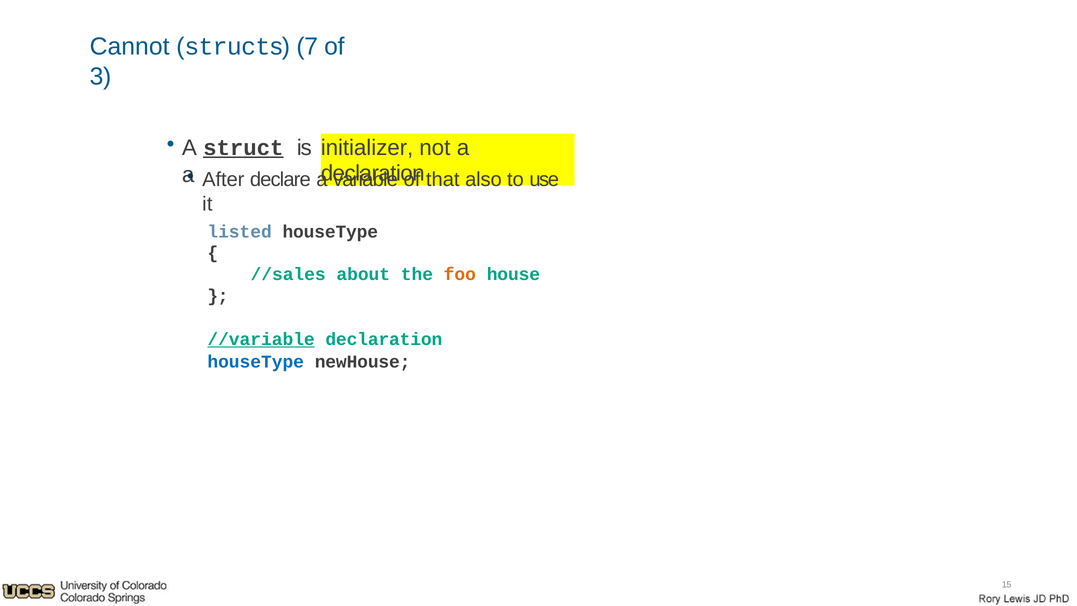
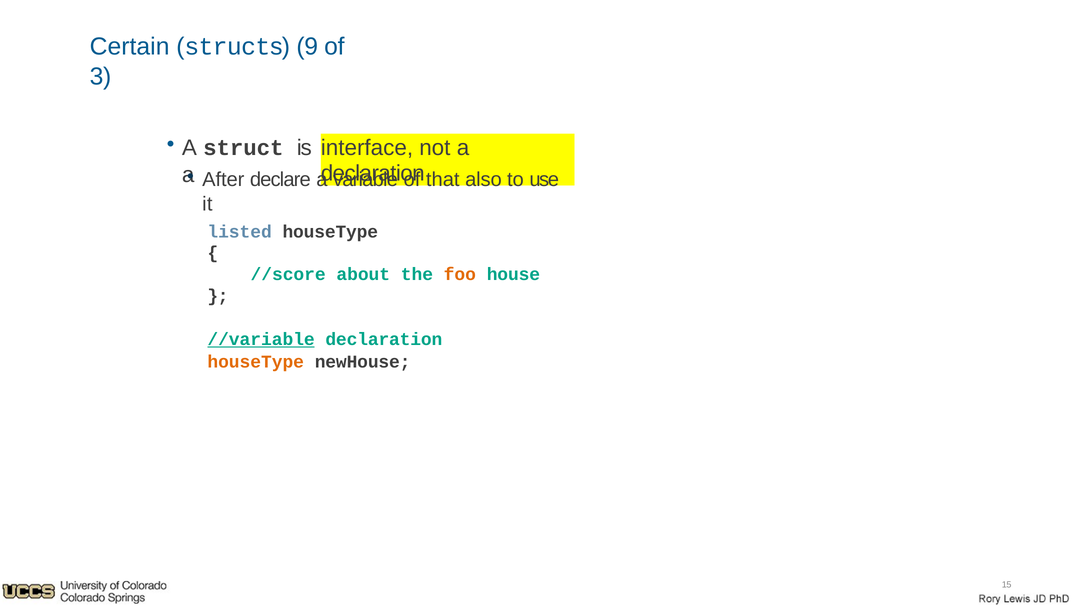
Cannot: Cannot -> Certain (130, 47)
7: 7 -> 9 (307, 47)
struct underline: present -> none (243, 148)
initializer: initializer -> interface (367, 148)
//sales: //sales -> //score (288, 274)
houseType colour: blue -> orange (256, 362)
